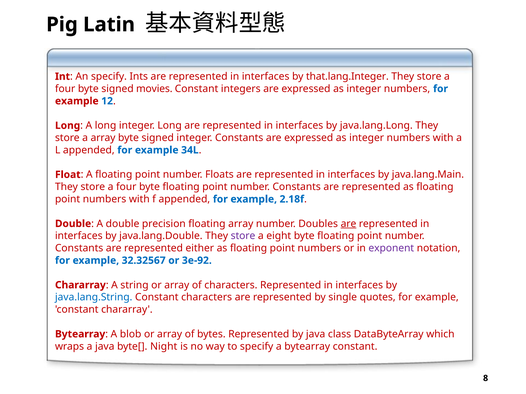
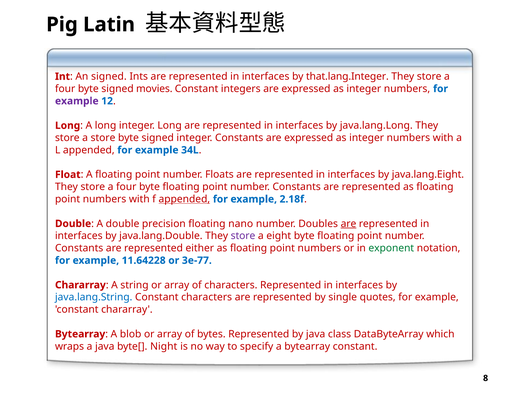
An specify: specify -> signed (109, 77)
example colour: red -> purple (77, 101)
a array: array -> store (103, 138)
java.lang.Main: java.lang.Main -> java.lang.Eight (428, 175)
appended underline: none -> present (184, 199)
floating array: array -> nano (241, 224)
exponent colour: purple -> green (391, 249)
32.32567: 32.32567 -> 11.64228 (144, 261)
3e-92: 3e-92 -> 3e-77 (197, 261)
